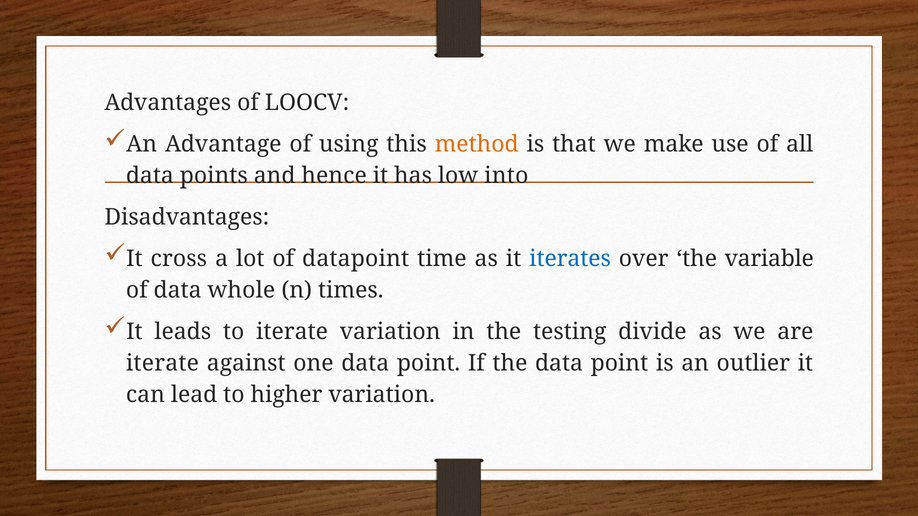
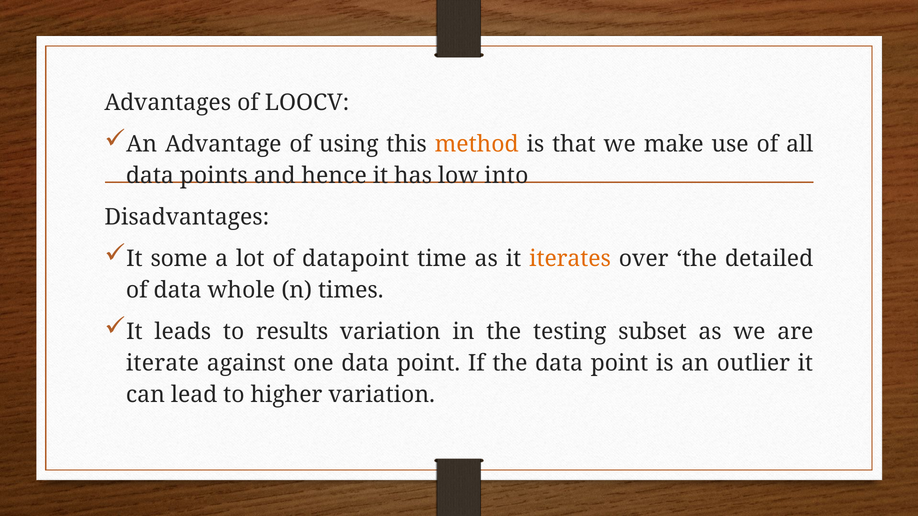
cross: cross -> some (179, 259)
iterates colour: blue -> orange (570, 259)
variable: variable -> detailed (769, 259)
to iterate: iterate -> results (292, 332)
divide: divide -> subset (653, 332)
